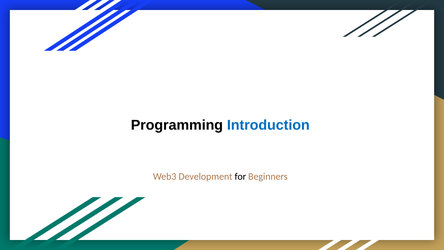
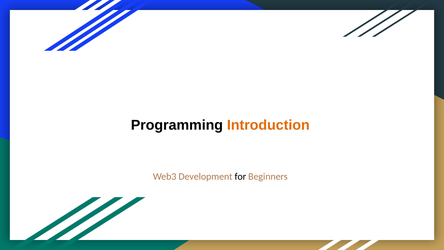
Introduction colour: blue -> orange (268, 125)
